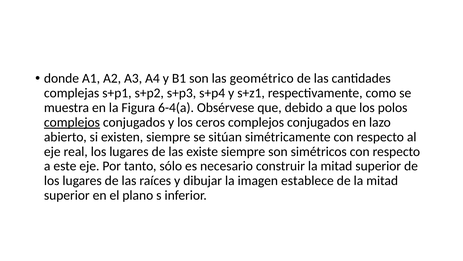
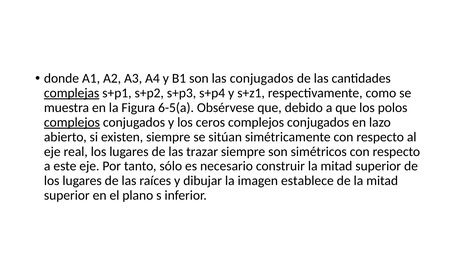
las geométrico: geométrico -> conjugados (262, 78)
complejas underline: none -> present (72, 93)
6-4(a: 6-4(a -> 6-5(a (176, 107)
existe: existe -> trazar (202, 151)
